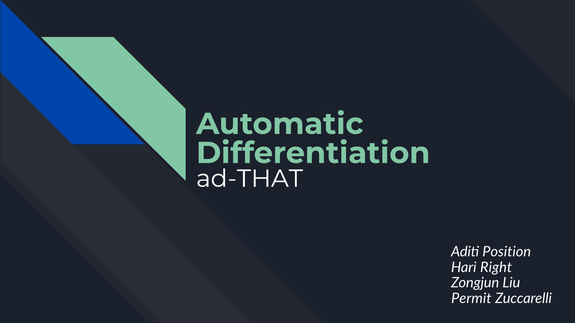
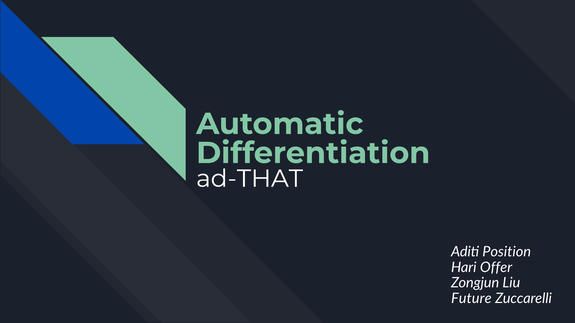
Right: Right -> Offer (496, 268)
Permit: Permit -> Future (471, 299)
